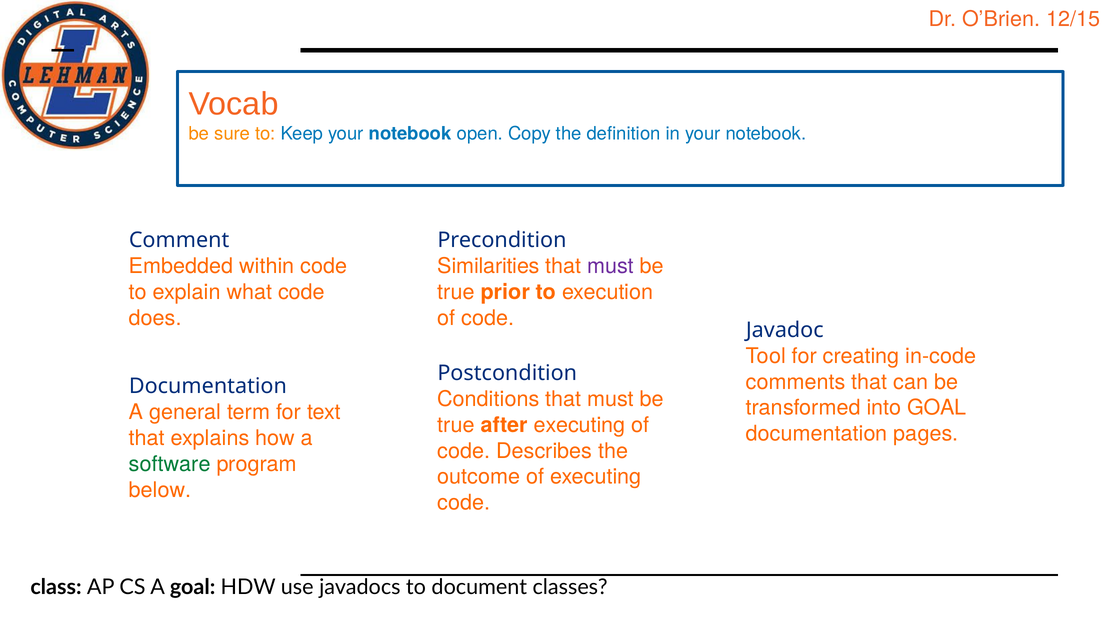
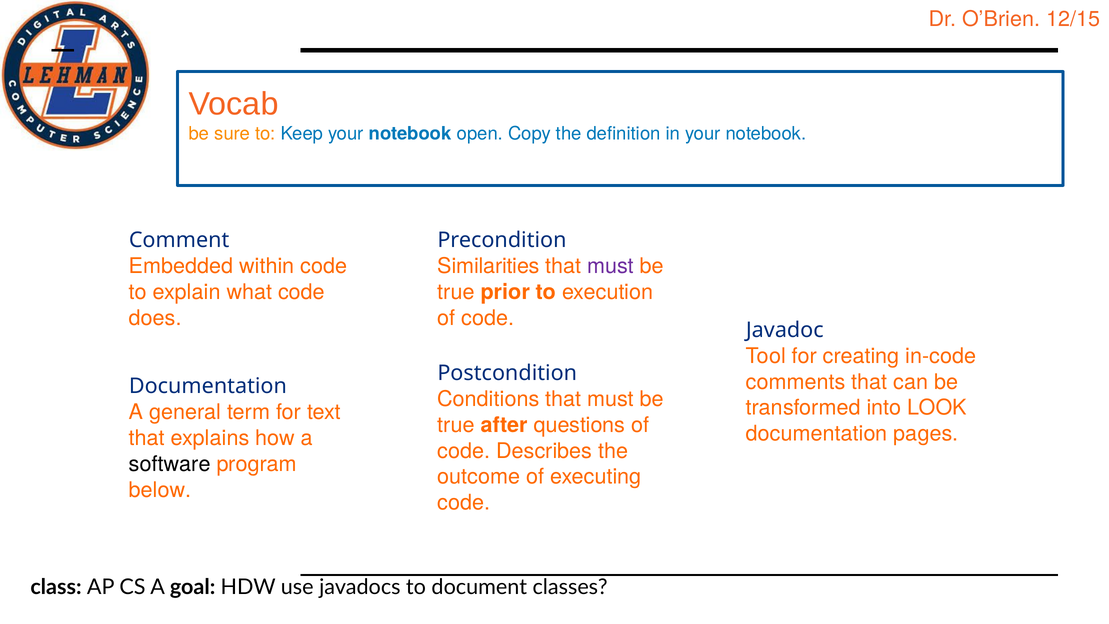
into GOAL: GOAL -> LOOK (937, 408)
after executing: executing -> questions (579, 425)
software colour: green -> black (170, 464)
